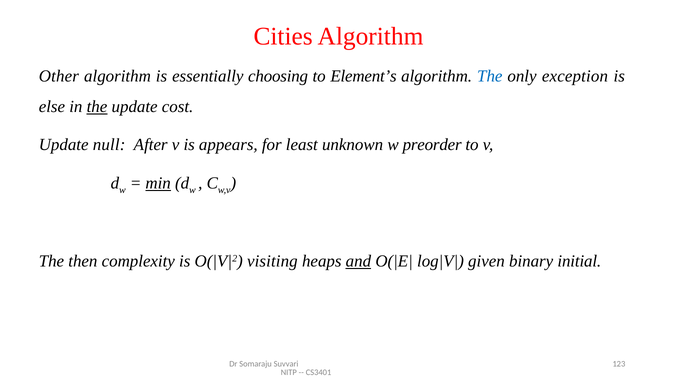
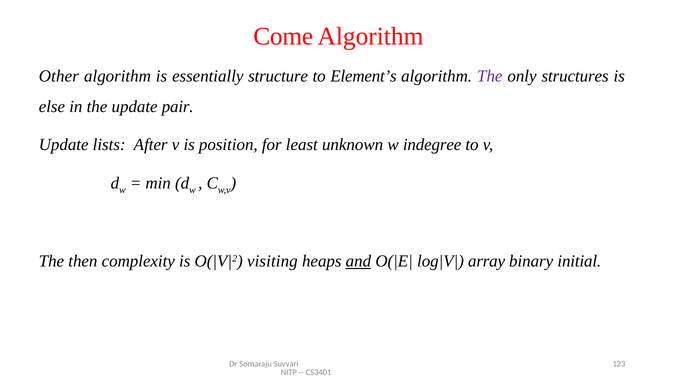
Cities: Cities -> Come (283, 36)
choosing: choosing -> structure (278, 76)
The colour: blue -> purple (490, 76)
exception: exception -> structures (575, 76)
the underline: present -> none (97, 107)
cost: cost -> pair (178, 107)
null: null -> lists (109, 144)
appears: appears -> position (228, 144)
preorder: preorder -> indegree (432, 144)
min underline: present -> none (158, 183)
given: given -> array (487, 261)
